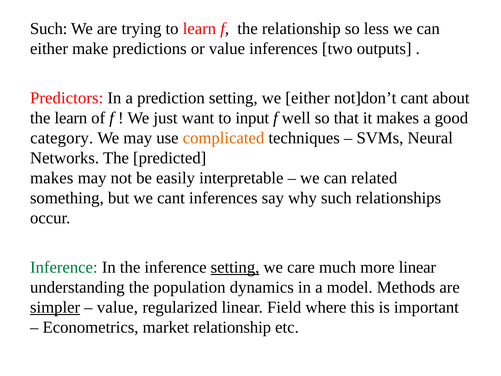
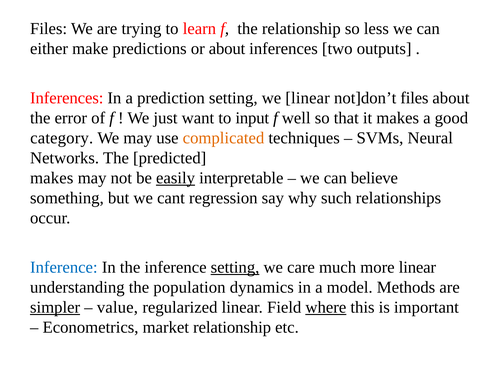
Such: Such -> Files (49, 29)
or value: value -> about (227, 49)
Predictors: Predictors -> Inferences (67, 98)
we either: either -> linear (308, 98)
not]don’t cant: cant -> files (414, 98)
the learn: learn -> error (71, 118)
easily underline: none -> present (176, 178)
related: related -> believe (374, 178)
cant inferences: inferences -> regression (223, 198)
Inference colour: green -> blue (64, 267)
where underline: none -> present (326, 307)
